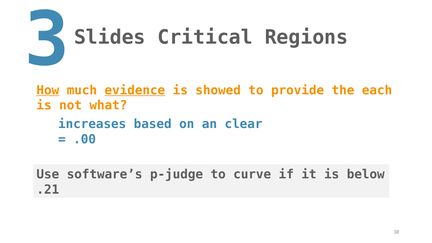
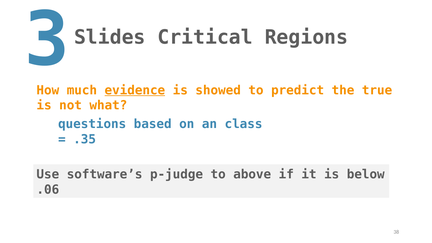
How underline: present -> none (48, 90)
provide: provide -> predict (298, 90)
each: each -> true (377, 90)
increases: increases -> questions (92, 124)
clear: clear -> class (244, 124)
.00: .00 -> .35 (85, 139)
curve: curve -> above (252, 174)
.21: .21 -> .06 (48, 190)
